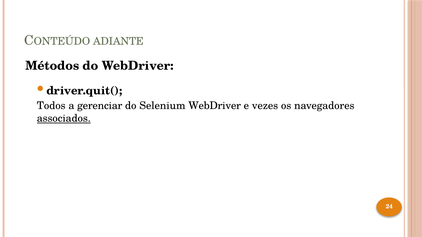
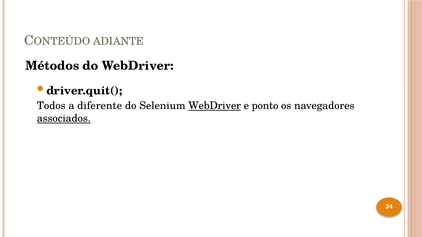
gerenciar: gerenciar -> diferente (100, 106)
WebDriver underline: none -> present (215, 106)
vezes: vezes -> ponto (265, 106)
